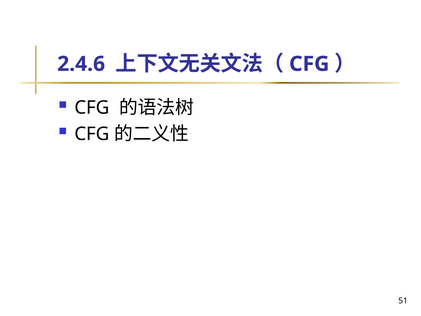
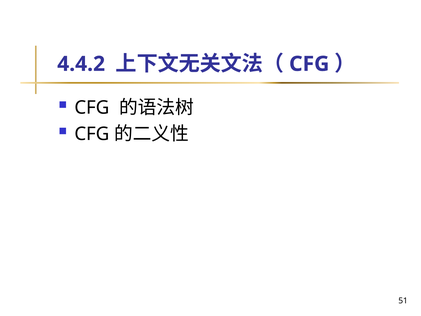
2.4.6: 2.4.6 -> 4.4.2 (81, 64)
